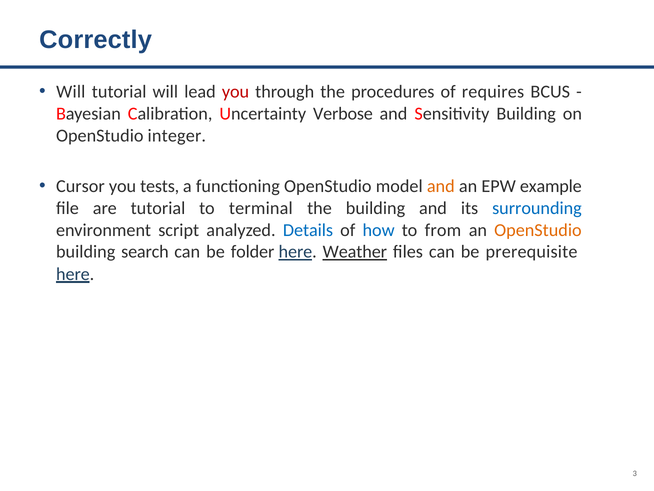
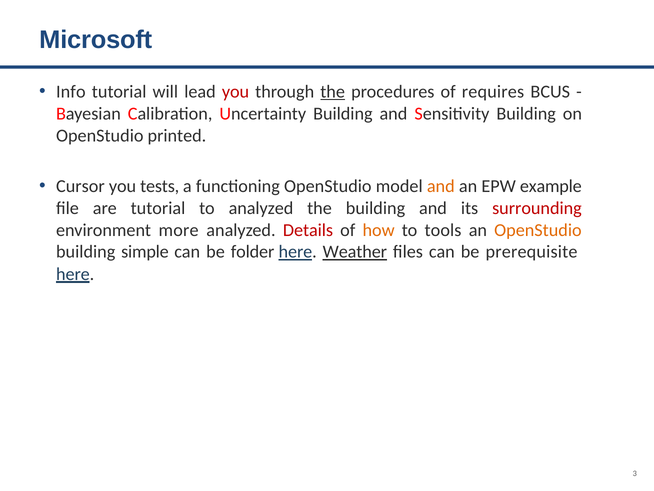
Correctly: Correctly -> Microsoft (96, 40)
Will: Will -> Info (71, 92)
the underline: none -> present (333, 92)
Uncertainty Verbose: Verbose -> Building (343, 114)
integer: integer -> printed (177, 135)
to terminal: terminal -> analyzed (261, 208)
surrounding colour: blue -> red (537, 208)
script: script -> more (179, 230)
Details colour: blue -> red (308, 230)
how colour: blue -> orange (379, 230)
from: from -> tools (443, 230)
search: search -> simple (145, 252)
